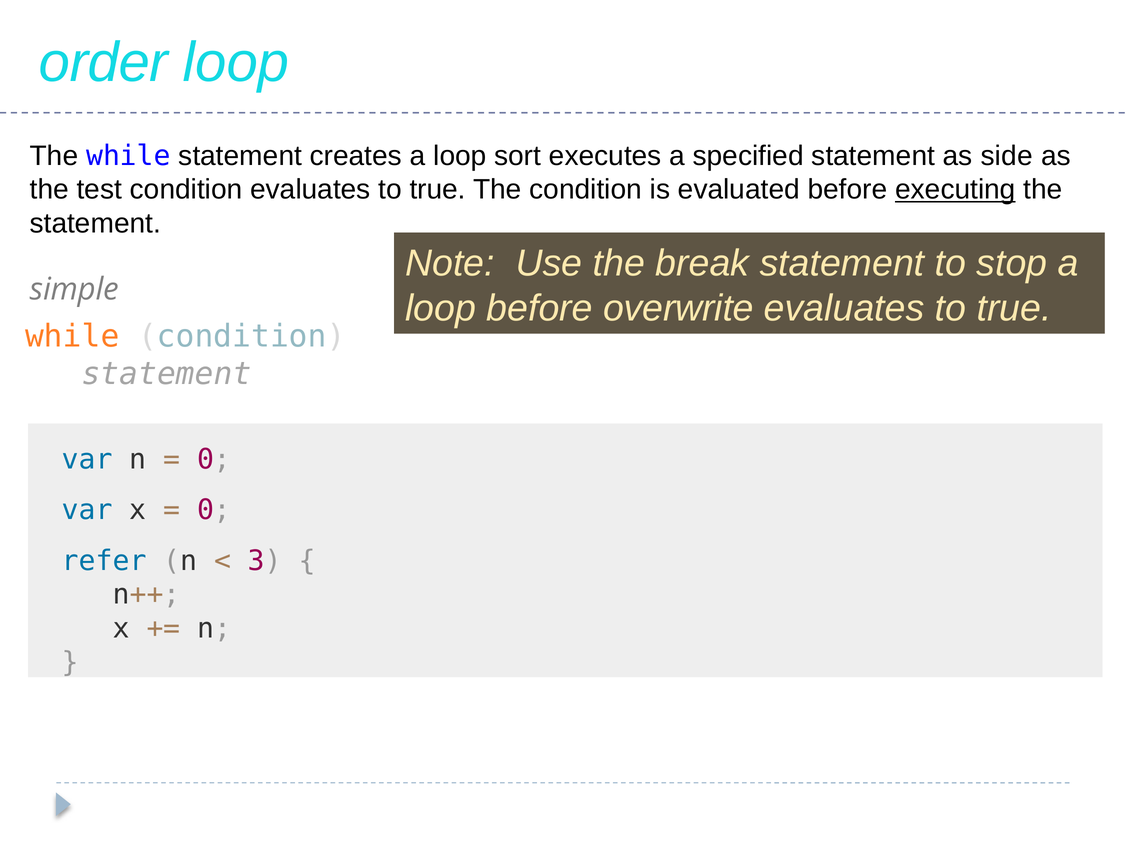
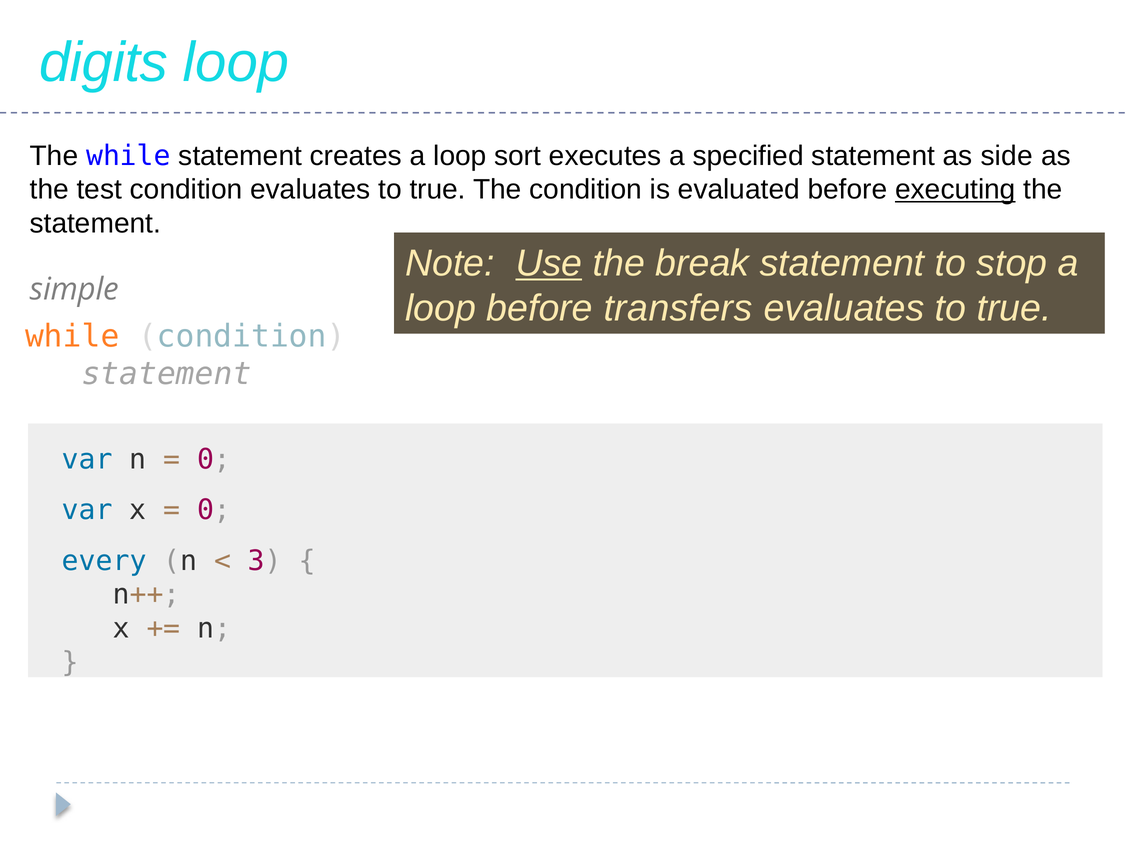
order: order -> digits (104, 63)
Use underline: none -> present (549, 263)
overwrite: overwrite -> transfers (678, 308)
refer: refer -> every (104, 560)
